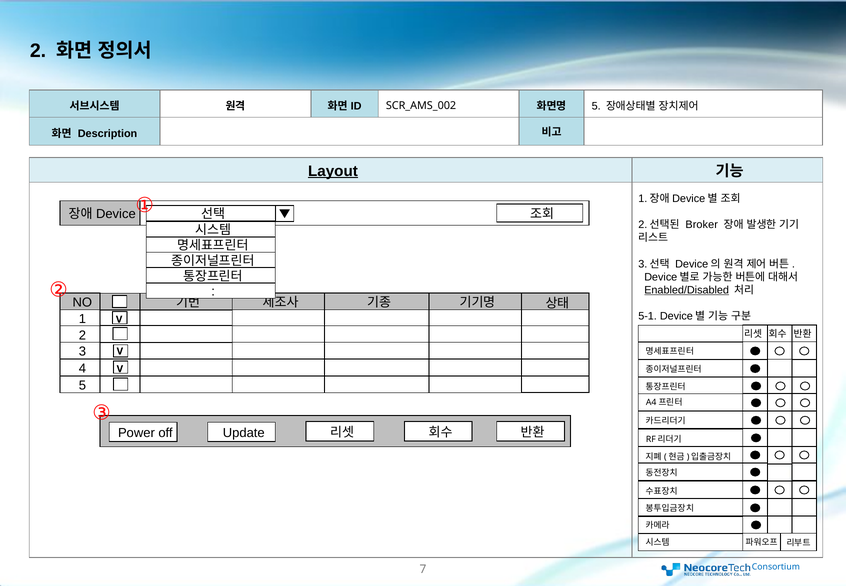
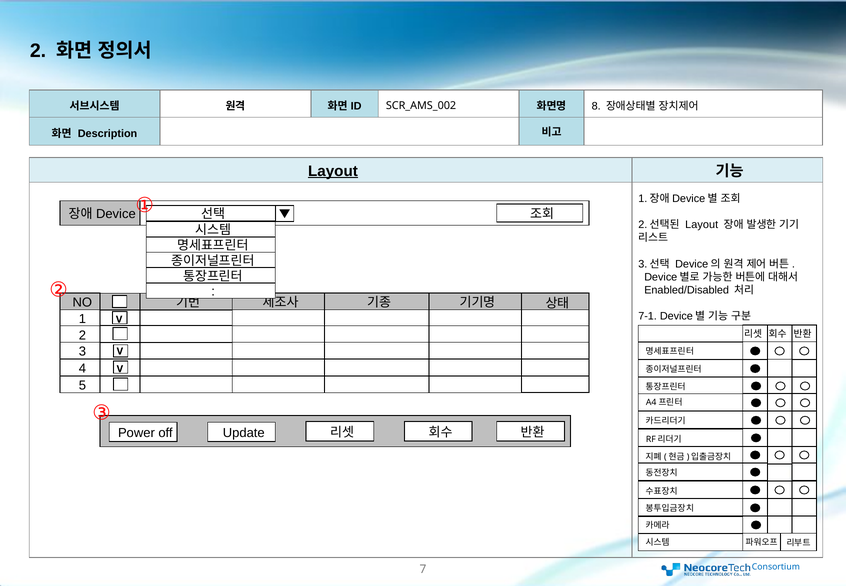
5: 5 -> 8 (596, 106)
Broker: Broker -> Layout (702, 225)
Enabled/Disabled underline: present -> none (687, 290)
5-1: 5-1 -> 7-1 (648, 316)
